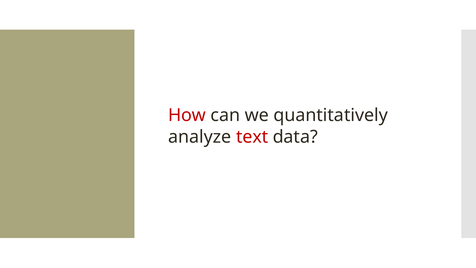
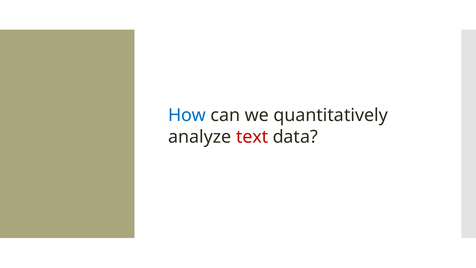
How colour: red -> blue (187, 115)
